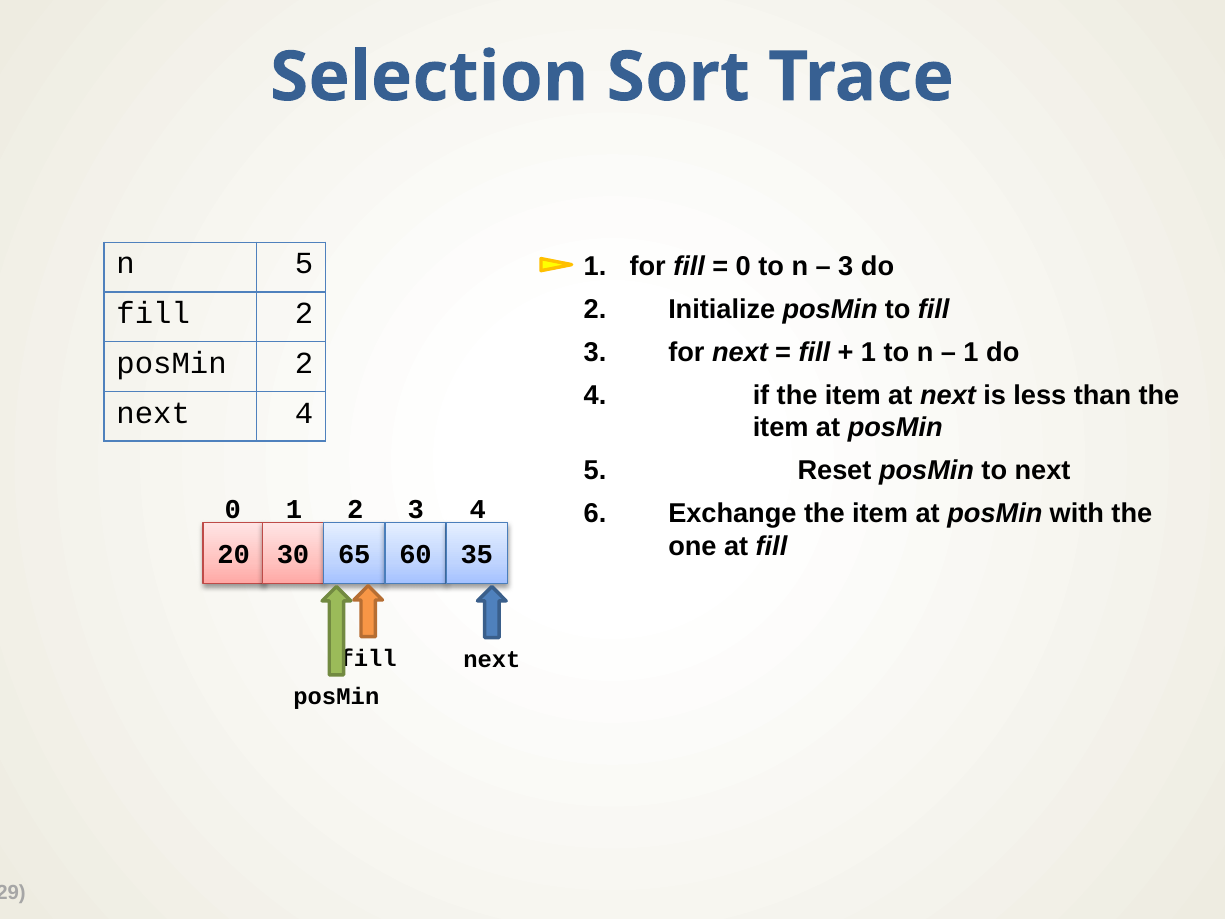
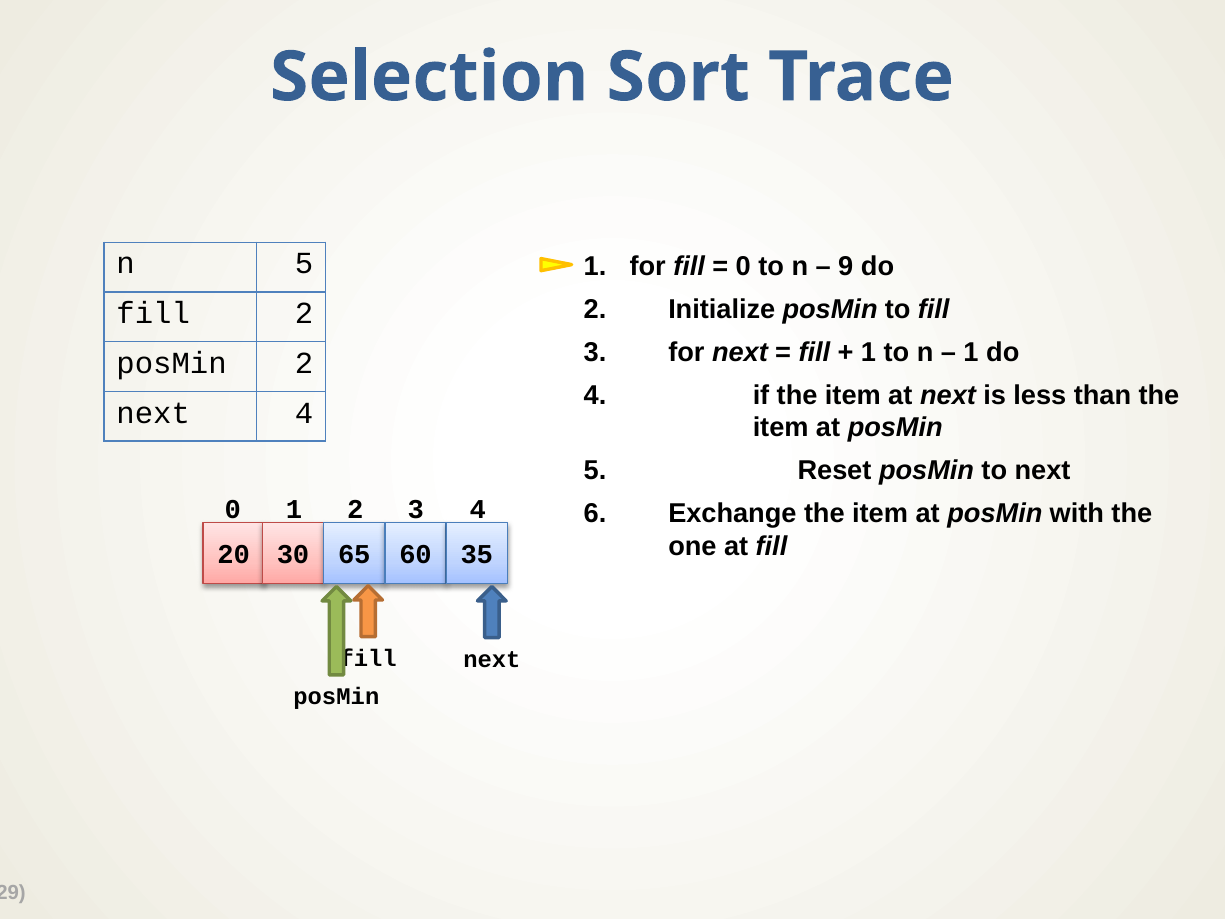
3: 3 -> 9 (846, 266)
